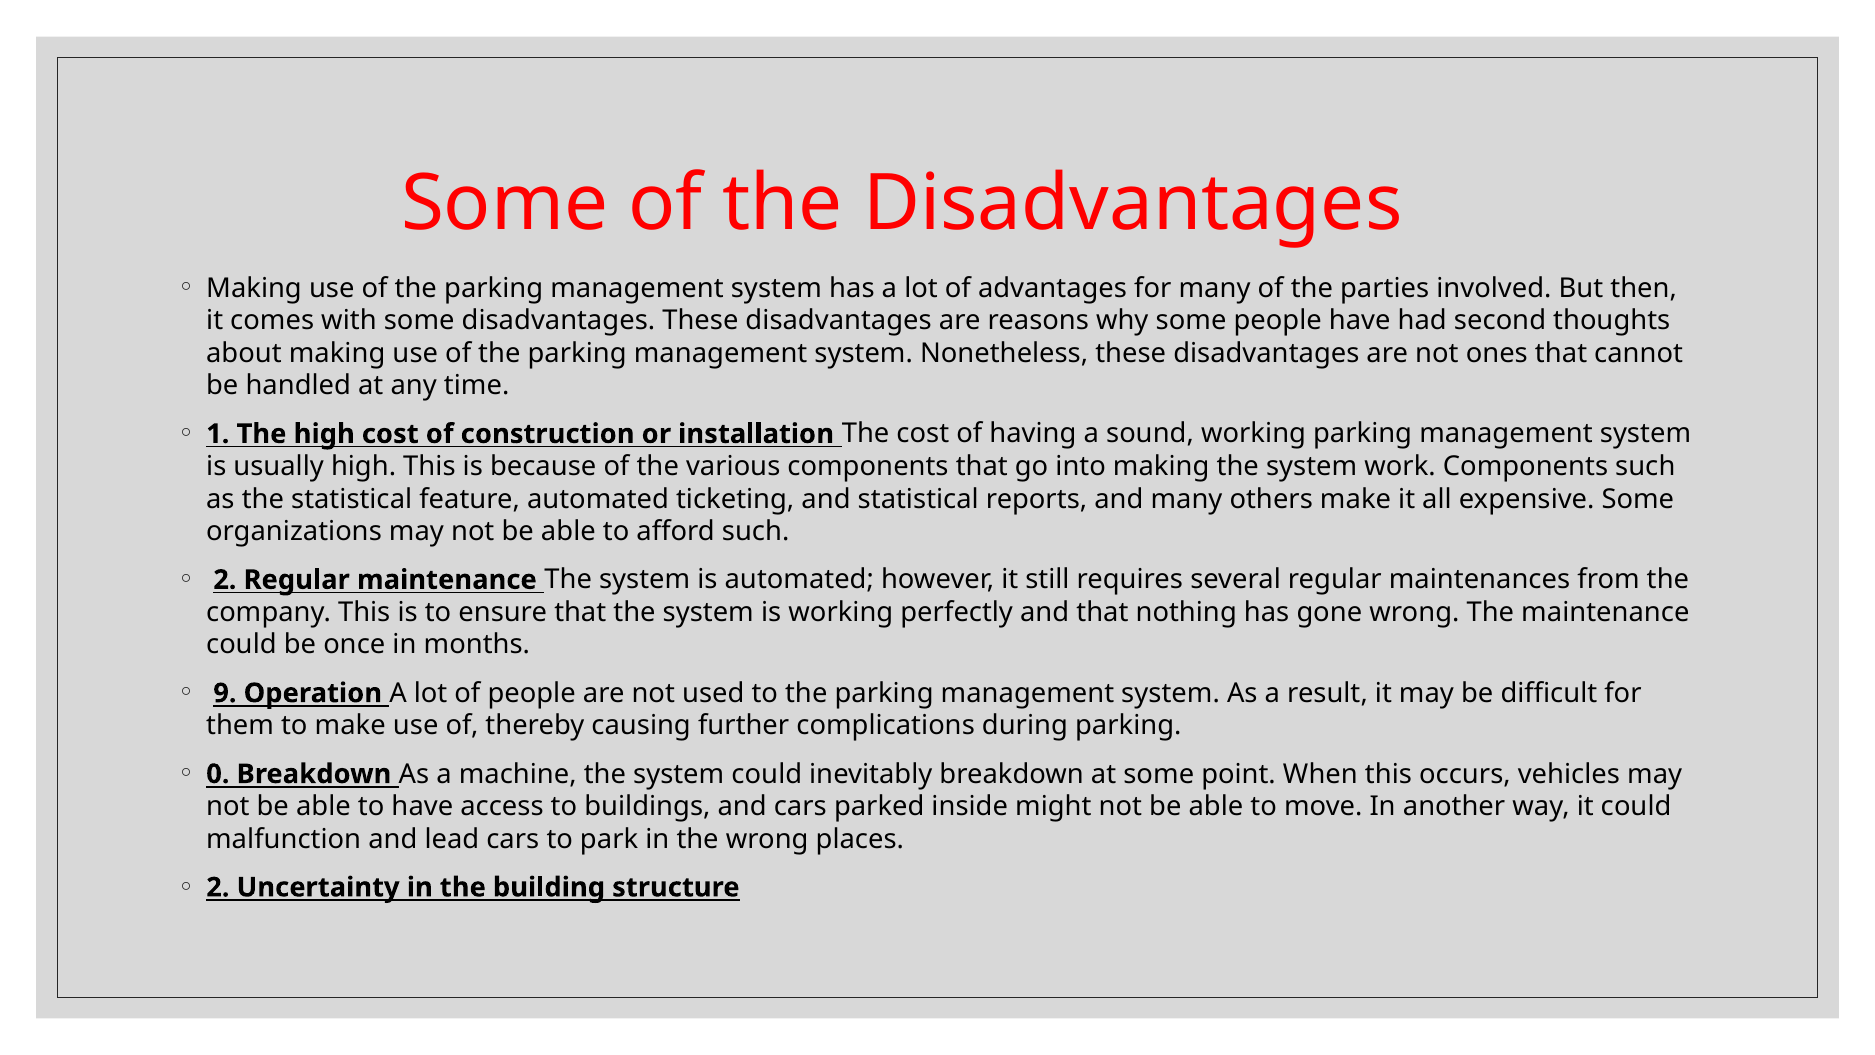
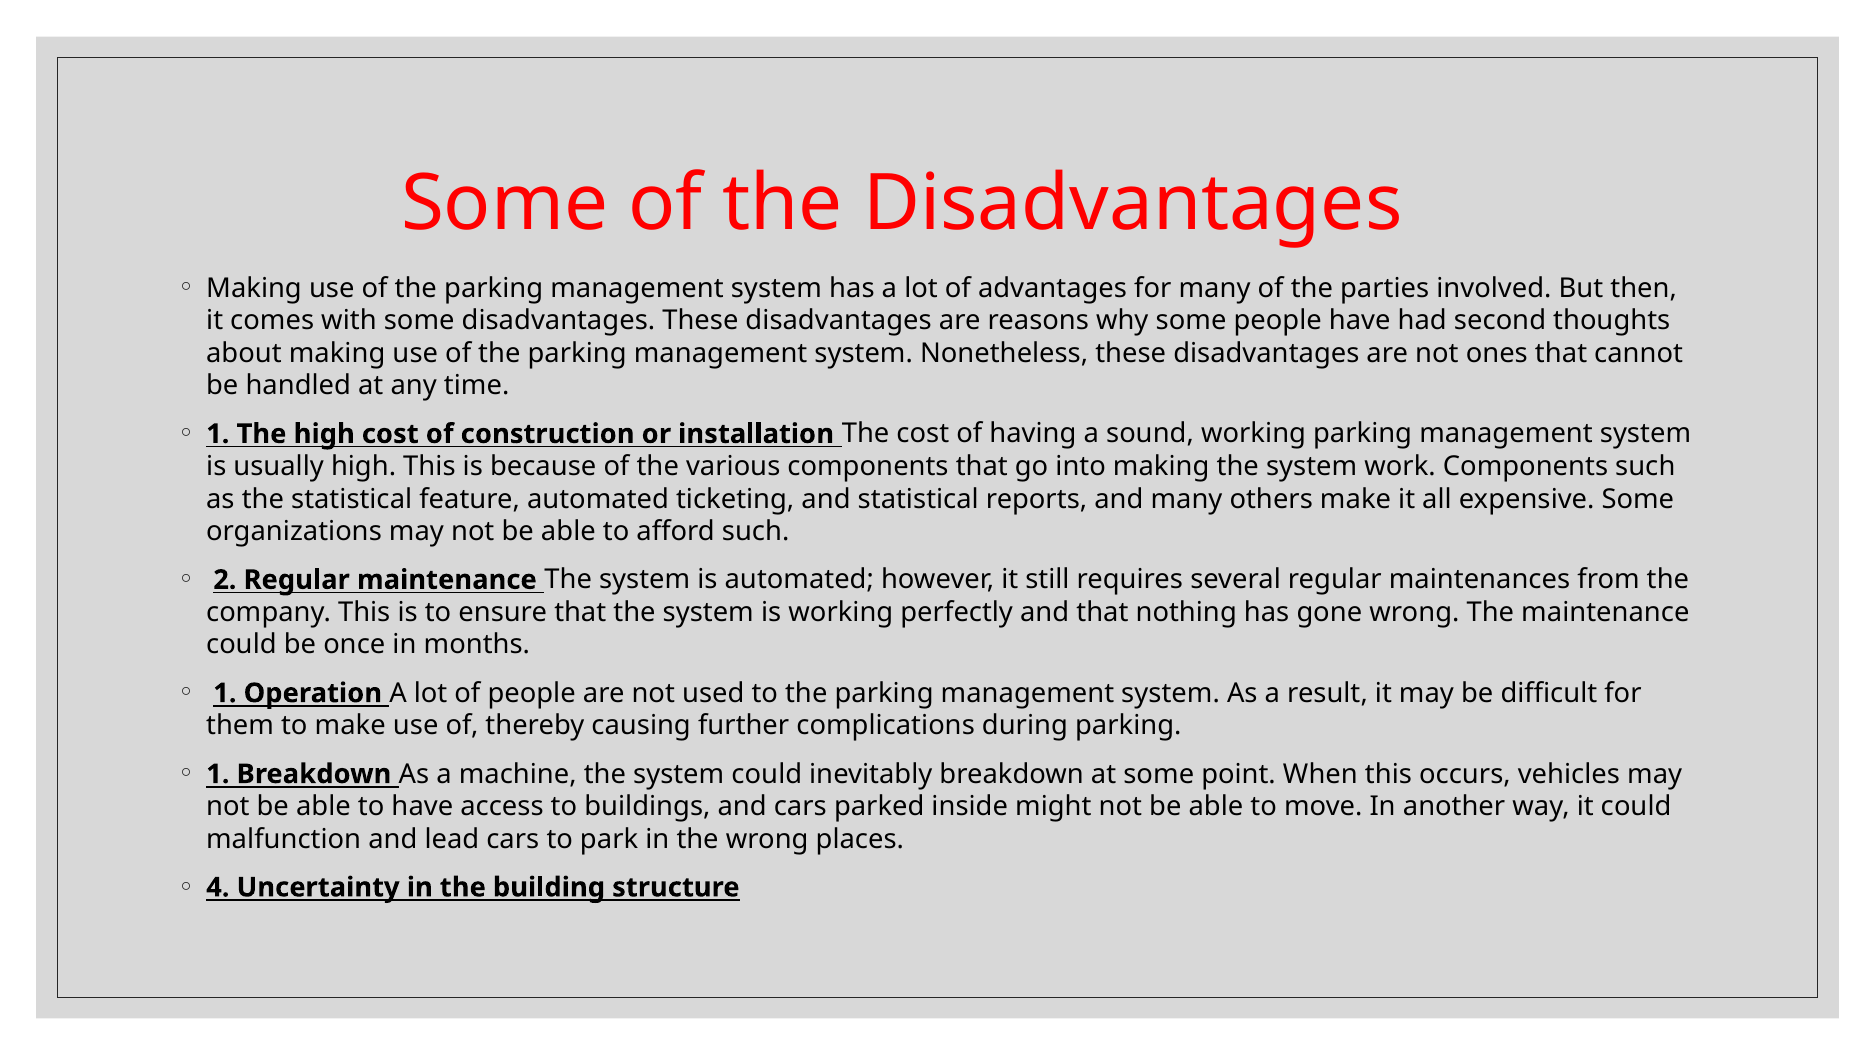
9: 9 -> 1 (225, 693)
0: 0 -> 1 (218, 774)
2: 2 -> 4 (218, 887)
